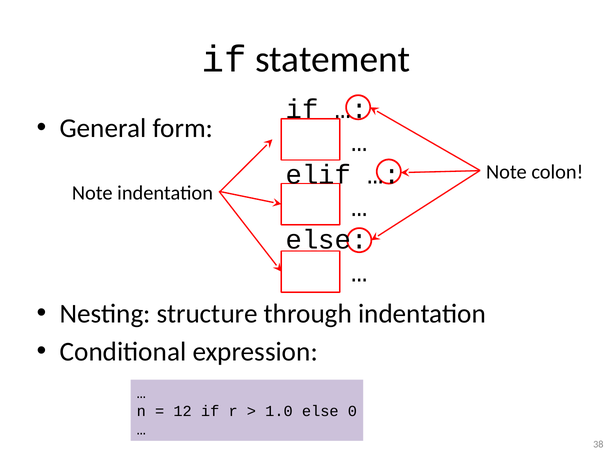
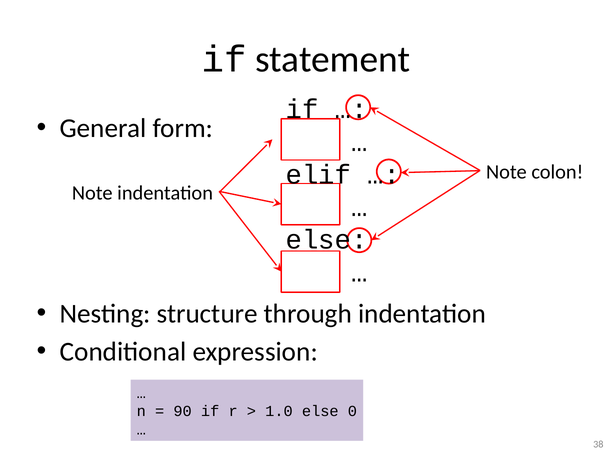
12: 12 -> 90 (183, 411)
